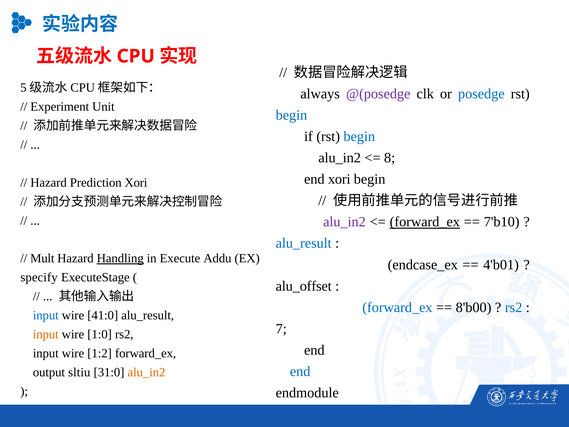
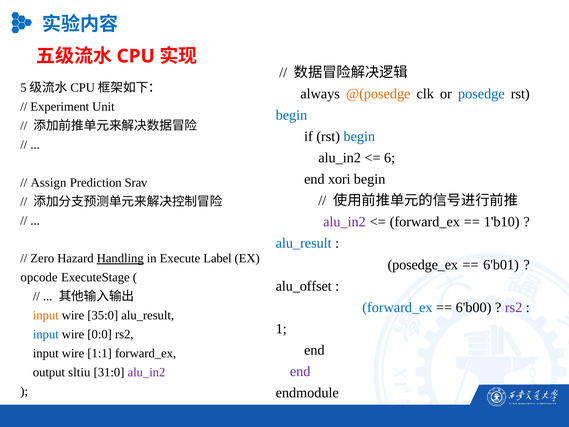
@(posedge colour: purple -> orange (378, 94)
8: 8 -> 6 (390, 158)
Hazard: Hazard -> Assign (48, 182)
Prediction Xori: Xori -> Srav (136, 182)
forward_ex underline: present -> none (425, 222)
7'b10: 7'b10 -> 1'b10 (502, 222)
Mult: Mult -> Zero (42, 258)
Addu: Addu -> Label (217, 258)
endcase_ex: endcase_ex -> posedge_ex (423, 264)
4'b01: 4'b01 -> 6'b01 (501, 264)
specify: specify -> opcode (39, 277)
8'b00: 8'b00 -> 6'b00 (474, 307)
rs2 colour: blue -> purple (514, 307)
input colour: blue -> orange (46, 315)
41:0: 41:0 -> 35:0 (103, 315)
7: 7 -> 1 (281, 328)
input colour: orange -> blue (46, 334)
1:0: 1:0 -> 0:0 (100, 334)
1:2: 1:2 -> 1:1 (100, 353)
end colour: blue -> purple (300, 371)
alu_in2 colour: orange -> purple (146, 372)
